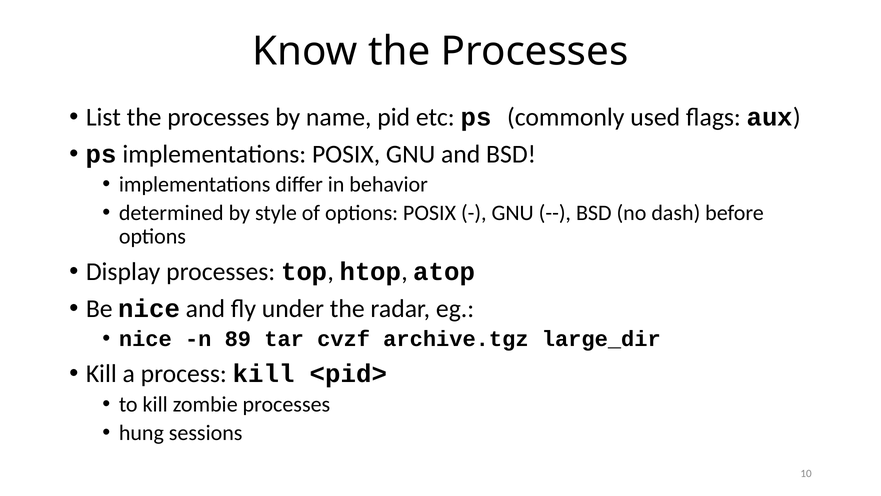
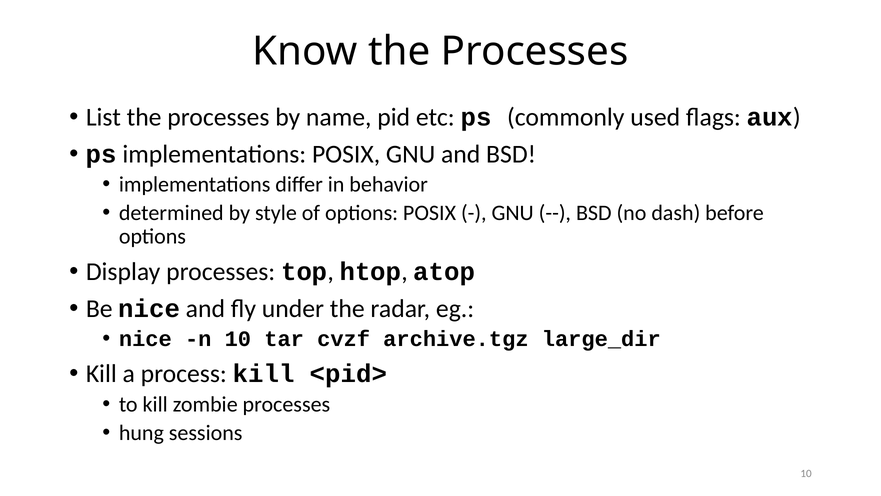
n 89: 89 -> 10 (238, 339)
